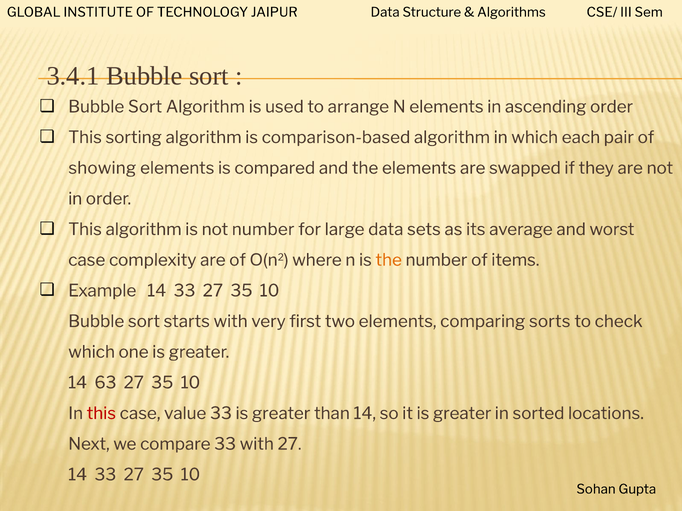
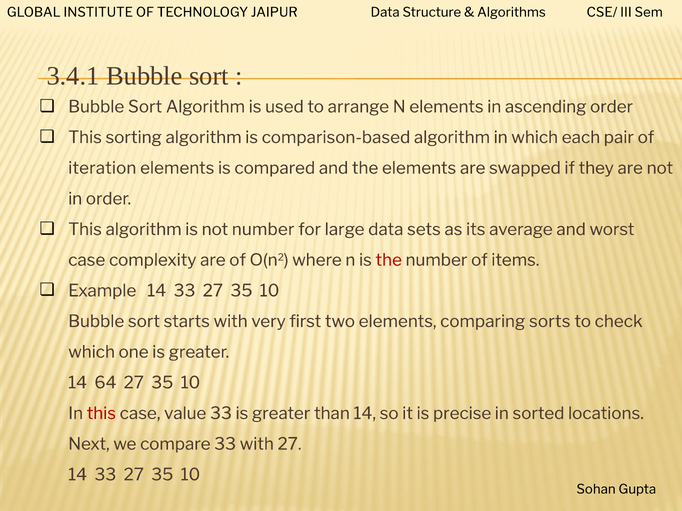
showing: showing -> iteration (102, 168)
the colour: orange -> red (389, 260)
63: 63 -> 64 (105, 383)
it is greater: greater -> precise (462, 414)
